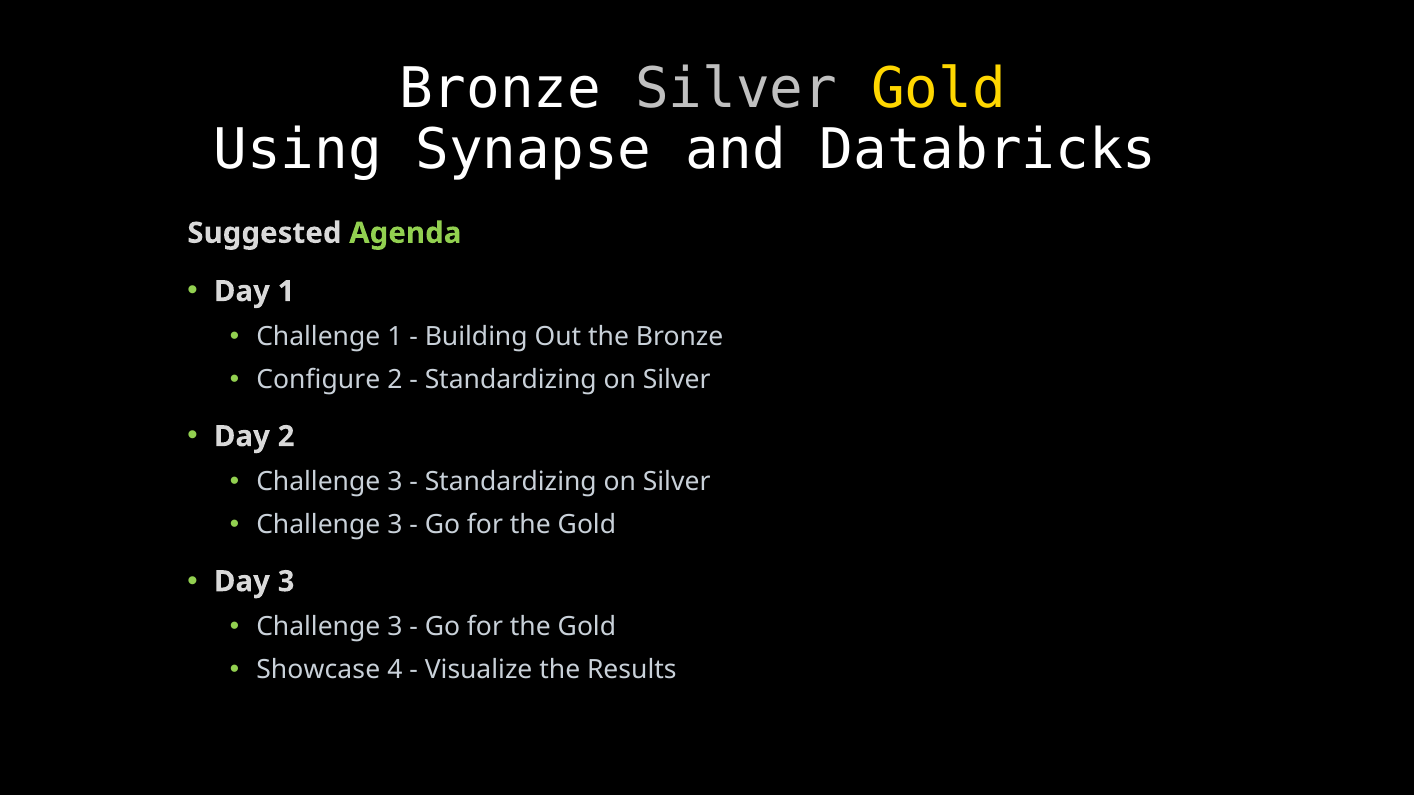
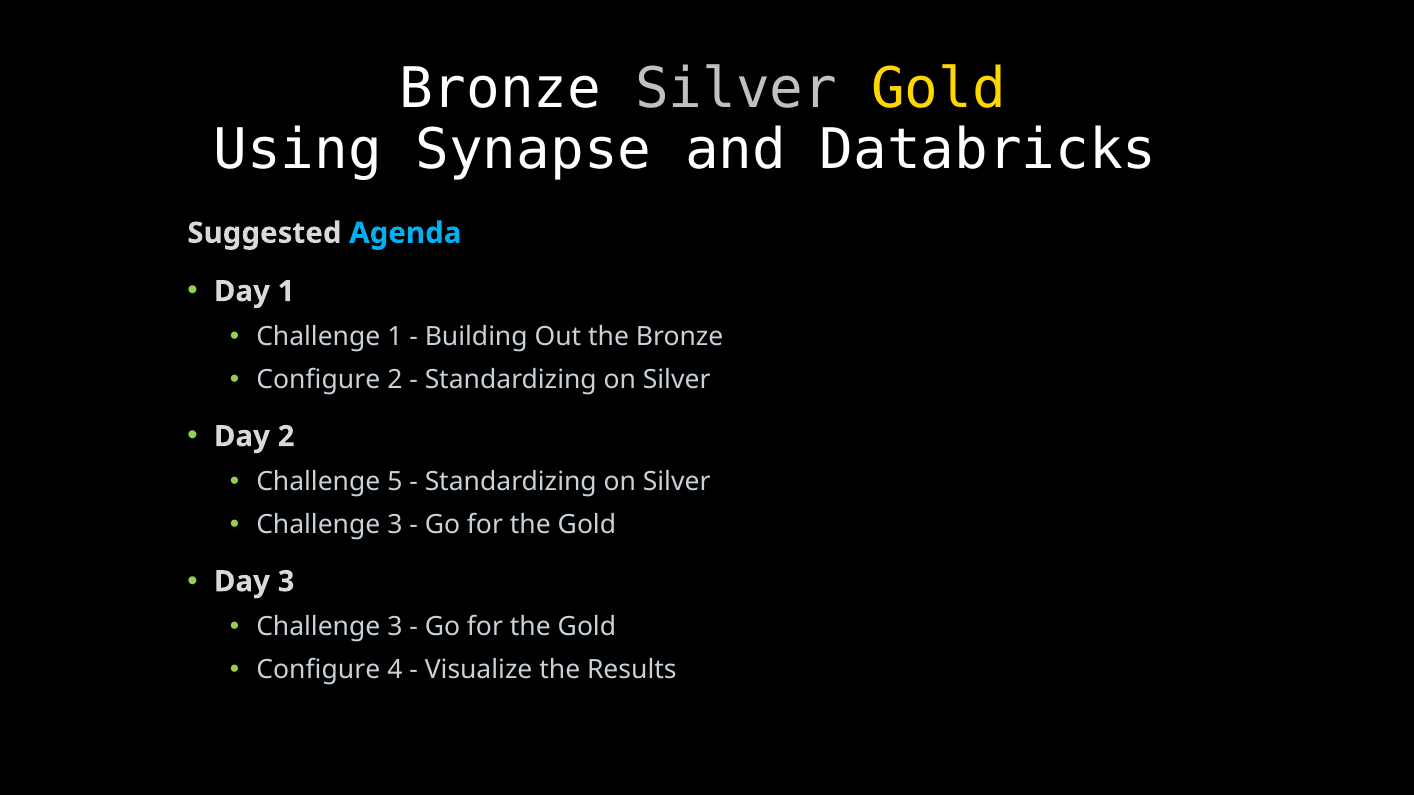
Agenda colour: light green -> light blue (405, 233)
3: 3 -> 5 (395, 482)
Showcase: Showcase -> Configure (318, 670)
